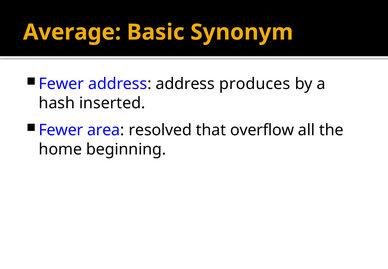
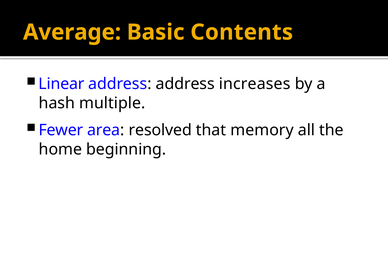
Synonym: Synonym -> Contents (242, 32)
Fewer: Fewer -> Linear (61, 84)
produces: produces -> increases (255, 84)
inserted: inserted -> multiple (112, 103)
overflow: overflow -> memory (262, 130)
